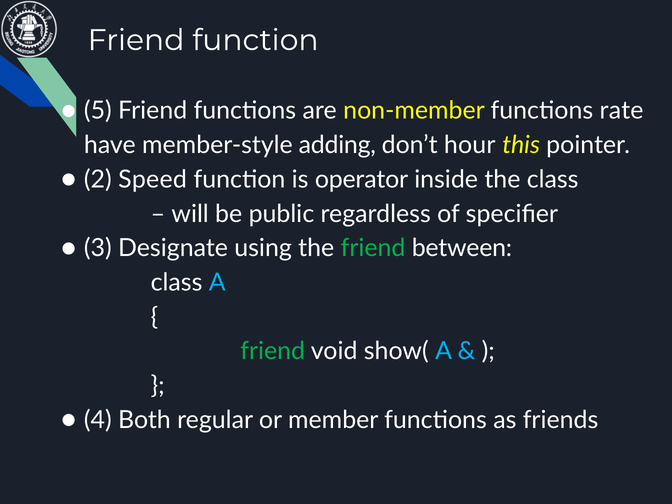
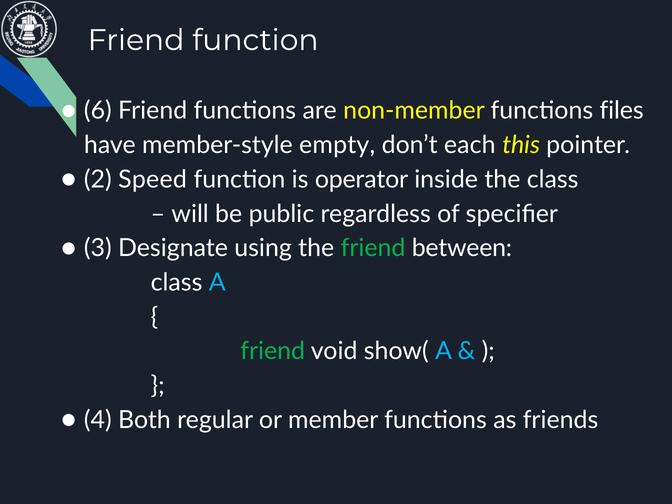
5: 5 -> 6 (98, 111)
rate: rate -> files (622, 111)
adding: adding -> empty (337, 145)
hour: hour -> each (470, 145)
